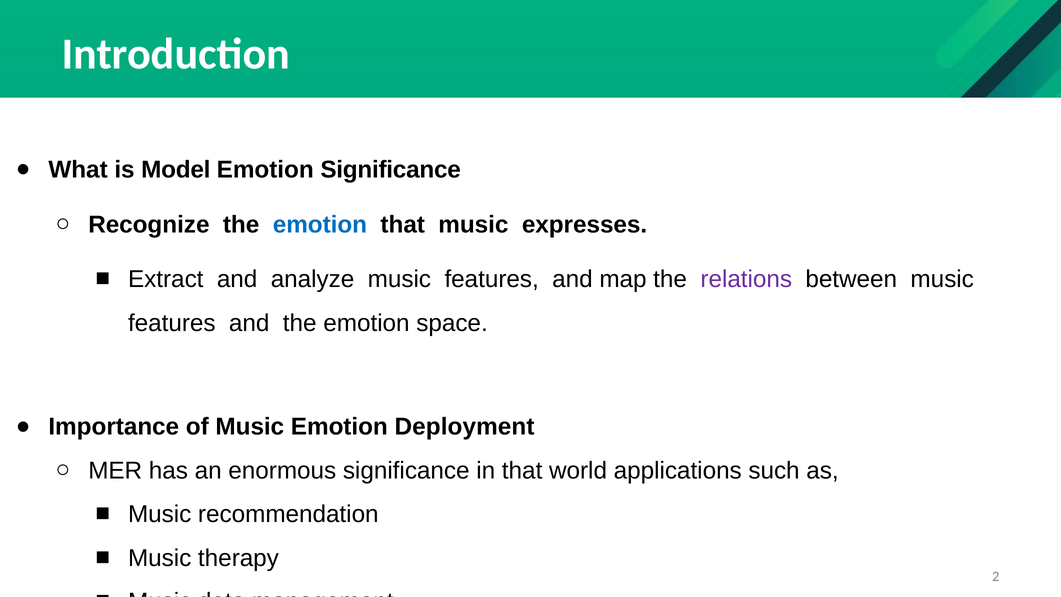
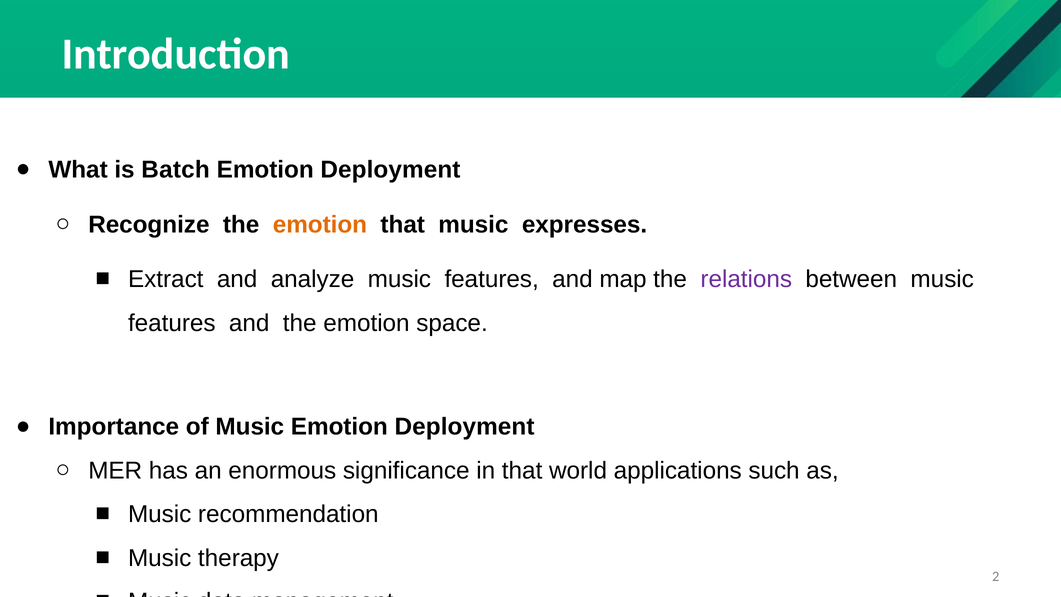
Model: Model -> Batch (176, 170)
Significance: Significance -> Deployment (390, 170)
emotion colour: blue -> orange (320, 225)
